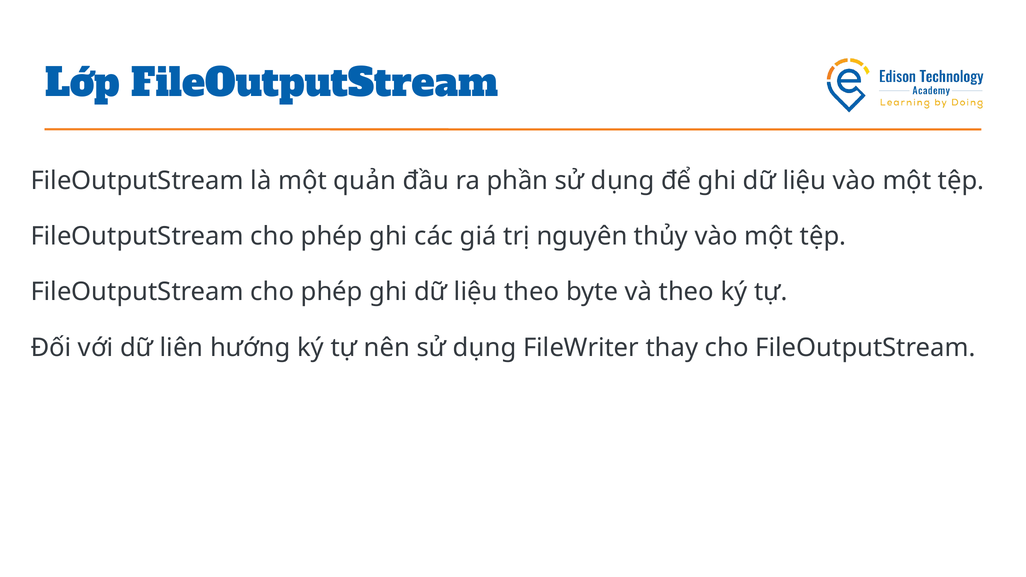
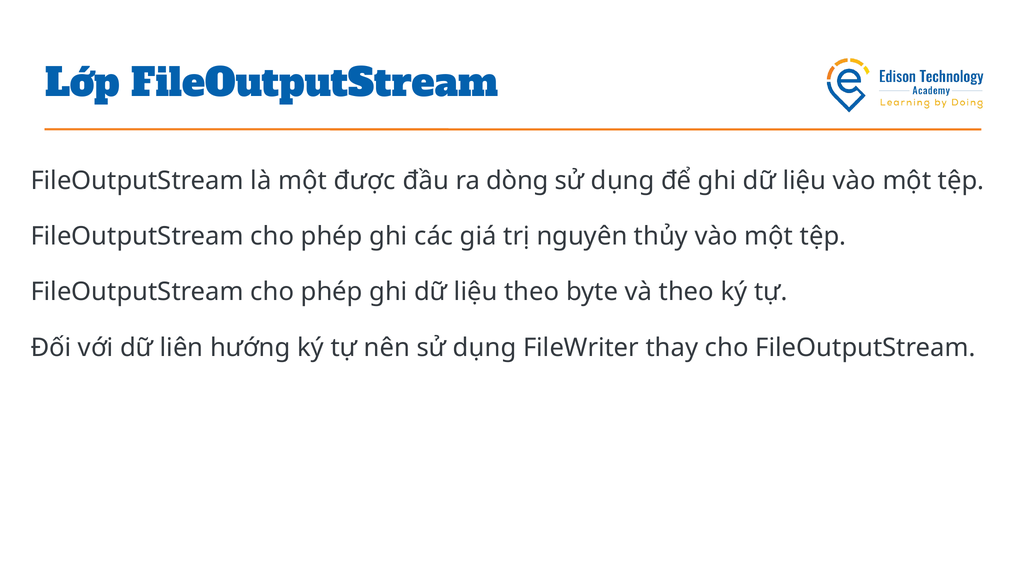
quản: quản -> được (365, 181)
phần: phần -> dòng (518, 181)
